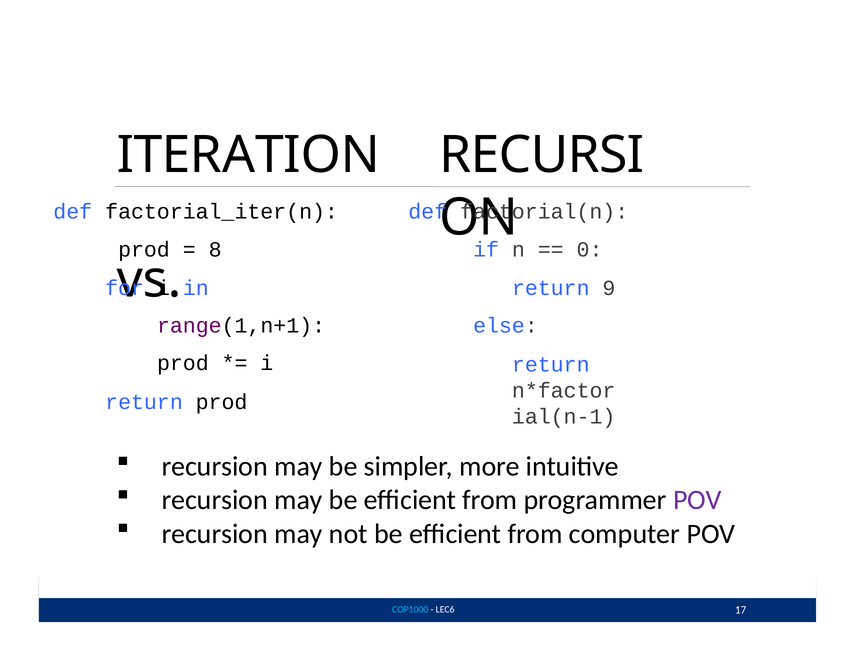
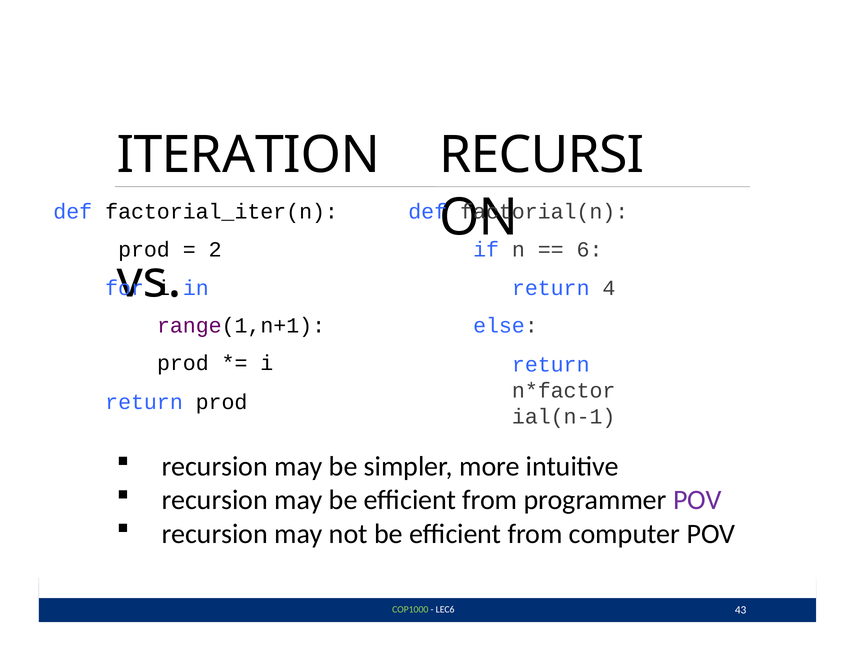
8: 8 -> 2 (215, 249)
0: 0 -> 6 (590, 249)
9: 9 -> 4 (609, 288)
COP1000 colour: light blue -> light green (410, 609)
17: 17 -> 43 (741, 610)
